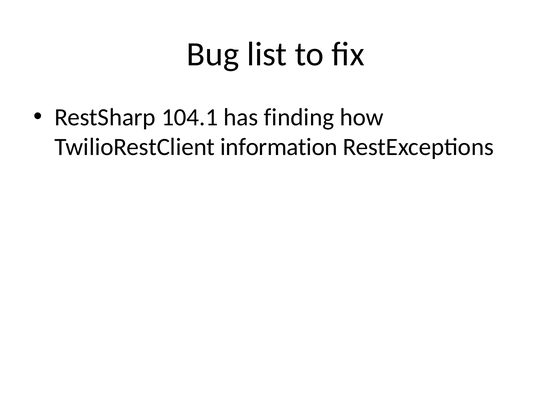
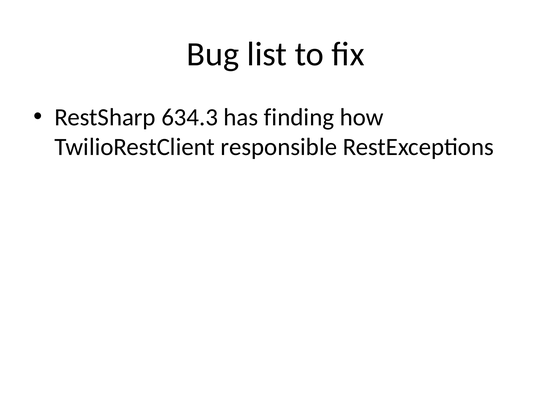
104.1: 104.1 -> 634.3 (190, 117)
information: information -> responsible (279, 147)
